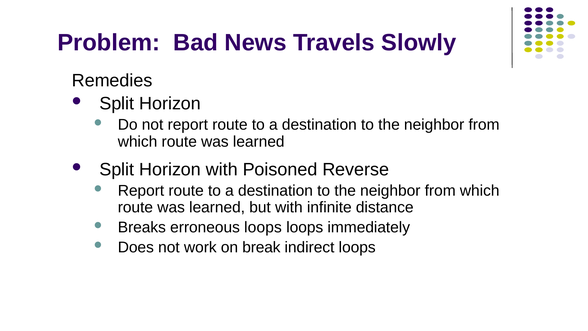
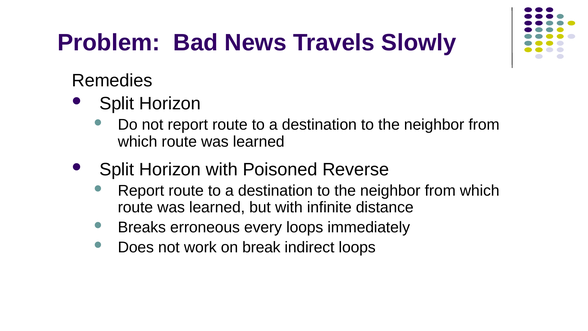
erroneous loops: loops -> every (263, 227)
